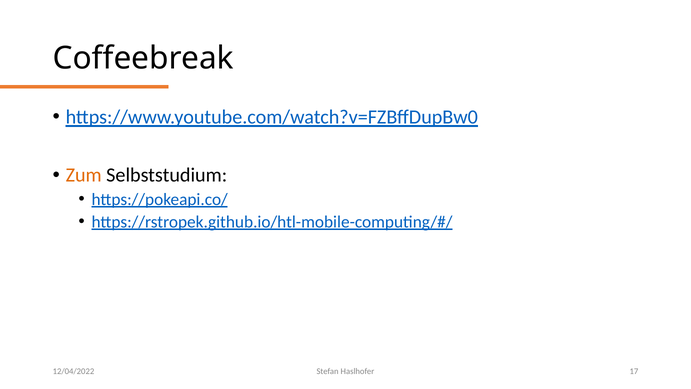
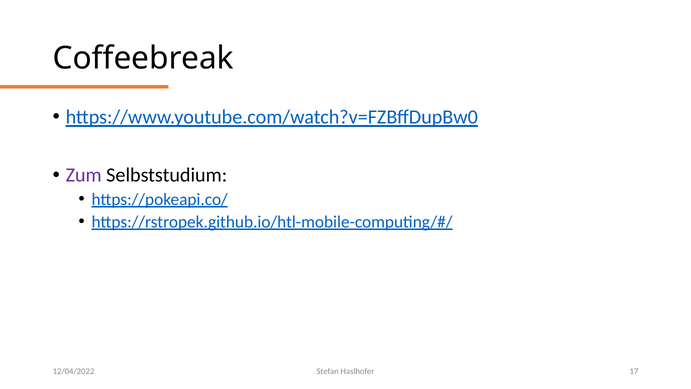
Zum colour: orange -> purple (84, 175)
